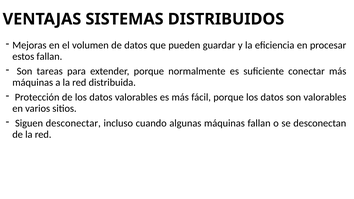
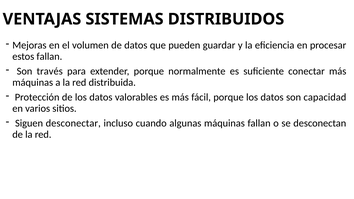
tareas: tareas -> través (50, 71)
son valorables: valorables -> capacidad (325, 97)
